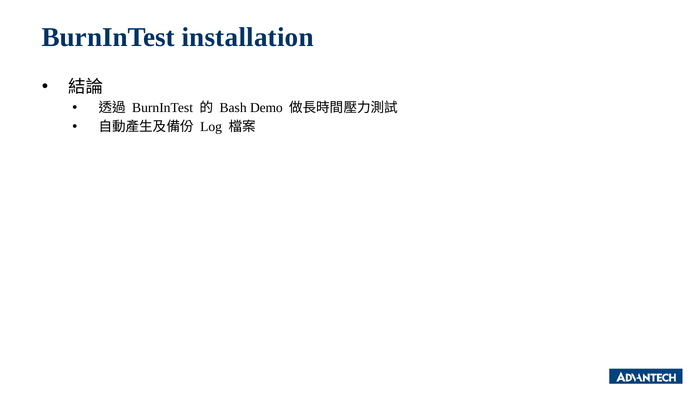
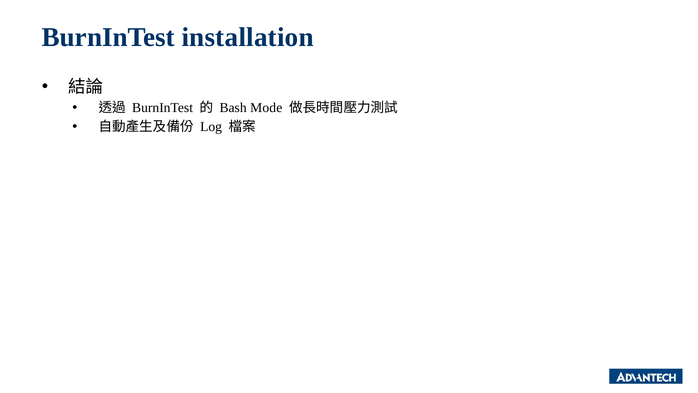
Demo: Demo -> Mode (266, 108)
